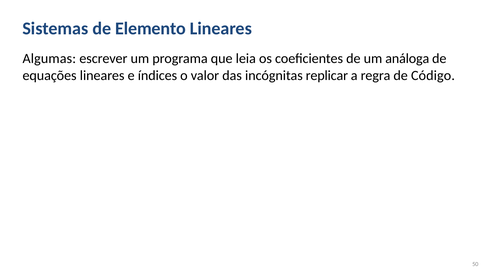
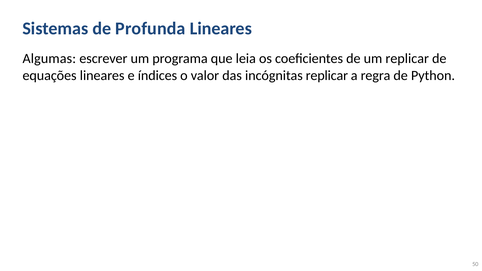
Elemento: Elemento -> Profunda (150, 28)
um análoga: análoga -> replicar (407, 59)
Código: Código -> Python (433, 75)
